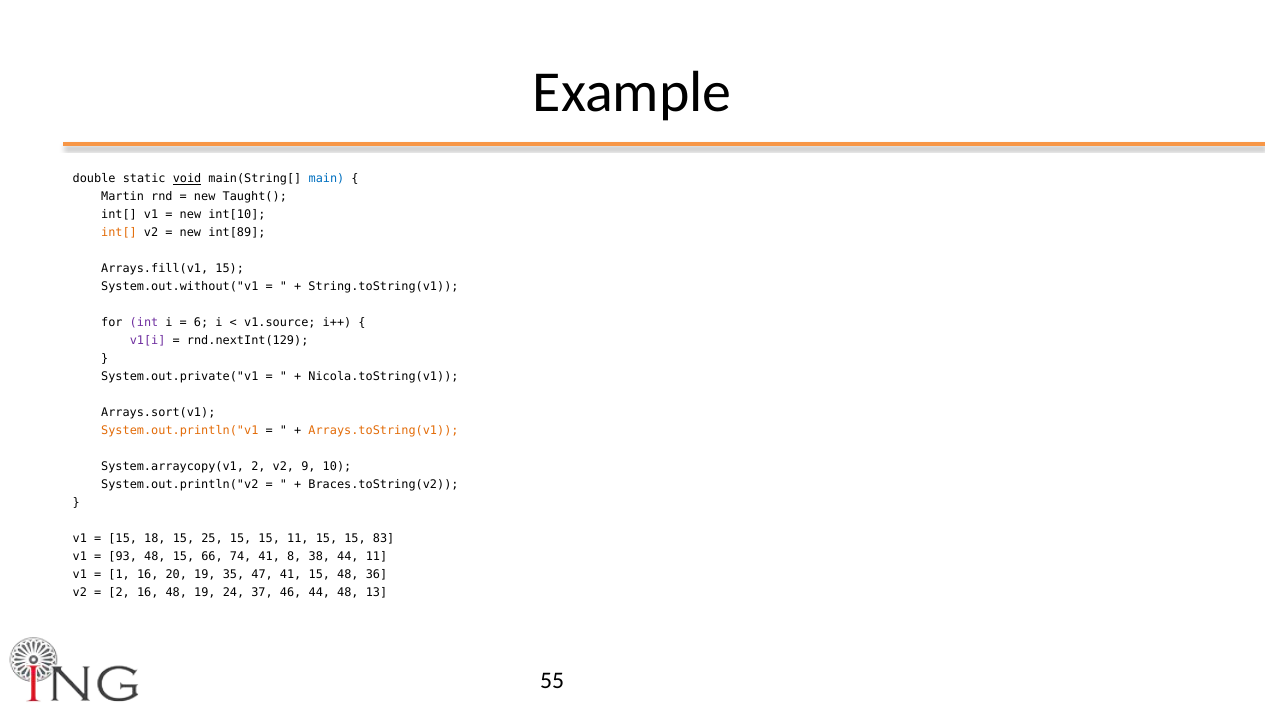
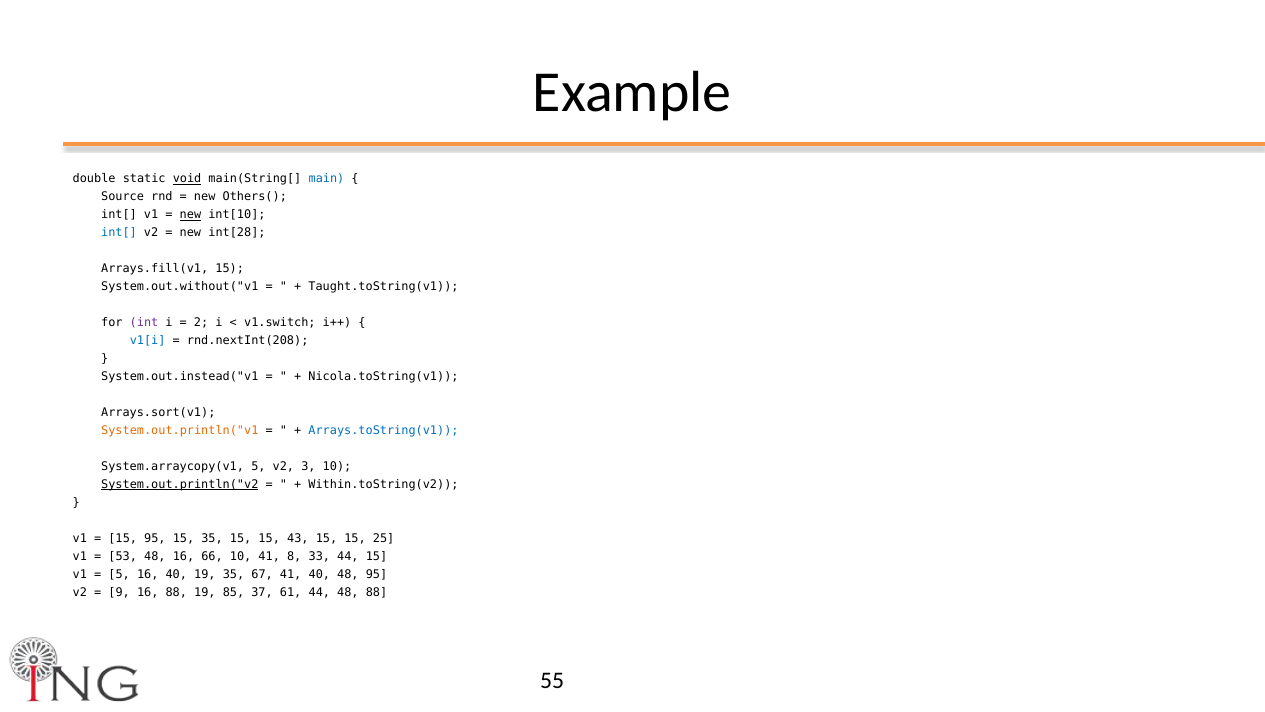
Martin: Martin -> Source (123, 197)
Taught(: Taught( -> Others( (255, 197)
new underline: none -> present (190, 215)
int[ colour: orange -> blue (119, 233)
int[89: int[89 -> int[28 (237, 233)
String.toString(v1: String.toString(v1 -> Taught.toString(v1 (383, 287)
6: 6 -> 2 (201, 322)
v1.source: v1.source -> v1.switch (280, 322)
v1[i colour: purple -> blue (148, 340)
rnd.nextInt(129: rnd.nextInt(129 -> rnd.nextInt(208 (248, 340)
System.out.private("v1: System.out.private("v1 -> System.out.instead("v1 (180, 376)
Arrays.toString(v1 colour: orange -> blue (383, 430)
System.arraycopy(v1 2: 2 -> 5 (258, 466)
9: 9 -> 3 (308, 466)
System.out.println("v2 underline: none -> present (180, 484)
Braces.toString(v2: Braces.toString(v2 -> Within.toString(v2 (383, 484)
15 18: 18 -> 95 (155, 538)
15 25: 25 -> 35 (212, 538)
15 11: 11 -> 43 (298, 538)
83: 83 -> 25 (384, 538)
93: 93 -> 53 (123, 556)
48 15: 15 -> 16 (183, 556)
66 74: 74 -> 10 (241, 556)
38: 38 -> 33 (319, 556)
44 11: 11 -> 15 (377, 556)
1: 1 -> 5 (119, 574)
16 20: 20 -> 40 (176, 574)
47: 47 -> 67 (262, 574)
41 15: 15 -> 40 (319, 574)
48 36: 36 -> 95 (377, 574)
2: 2 -> 9 (119, 592)
16 48: 48 -> 88 (176, 592)
24: 24 -> 85 (234, 592)
46: 46 -> 61 (291, 592)
48 13: 13 -> 88 (377, 592)
